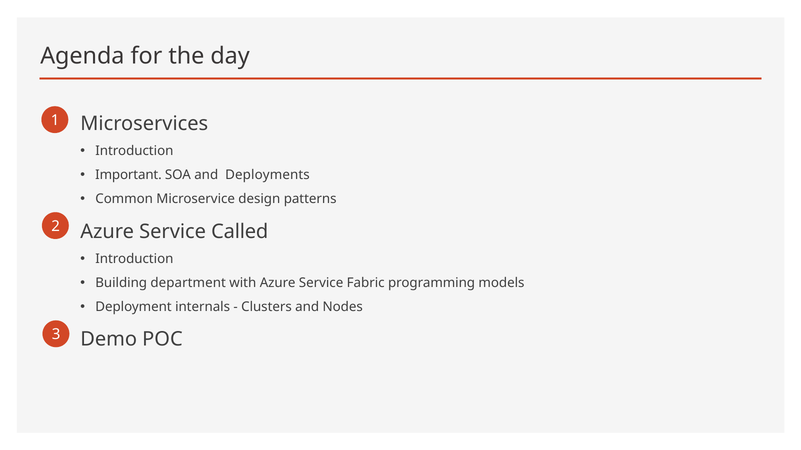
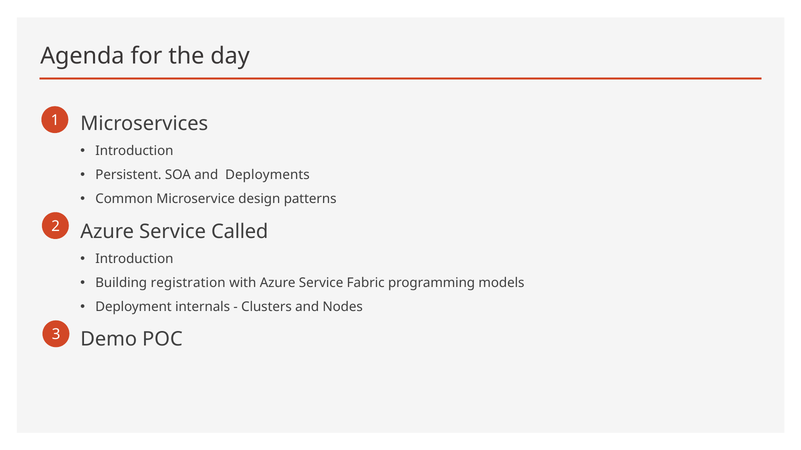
Important: Important -> Persistent (128, 175)
department: department -> registration (188, 283)
